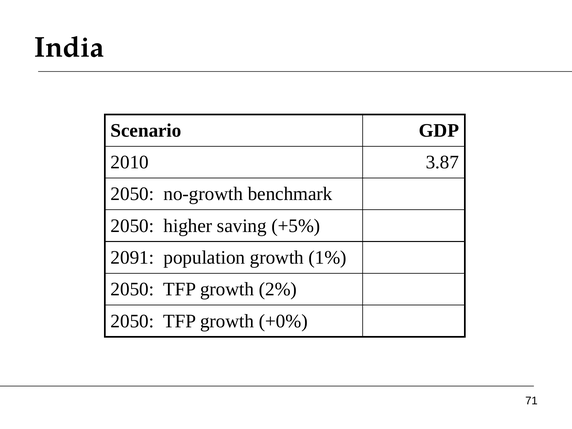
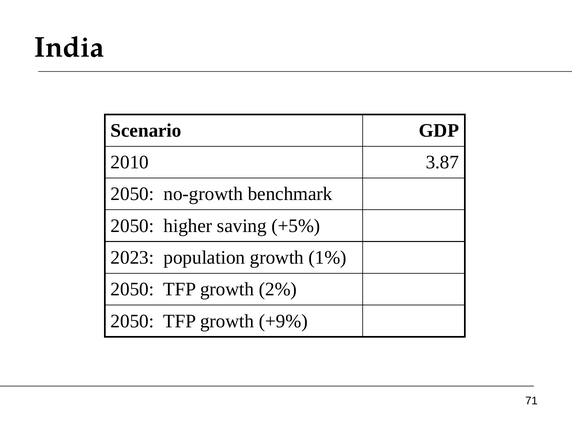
2091: 2091 -> 2023 (132, 258)
+0%: +0% -> +9% (283, 321)
